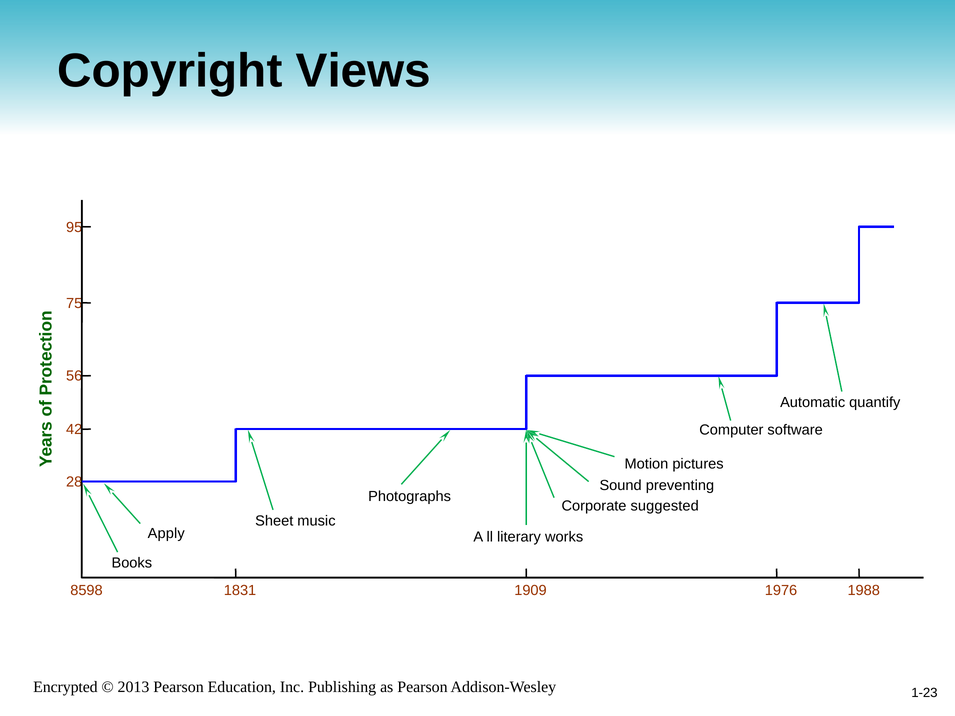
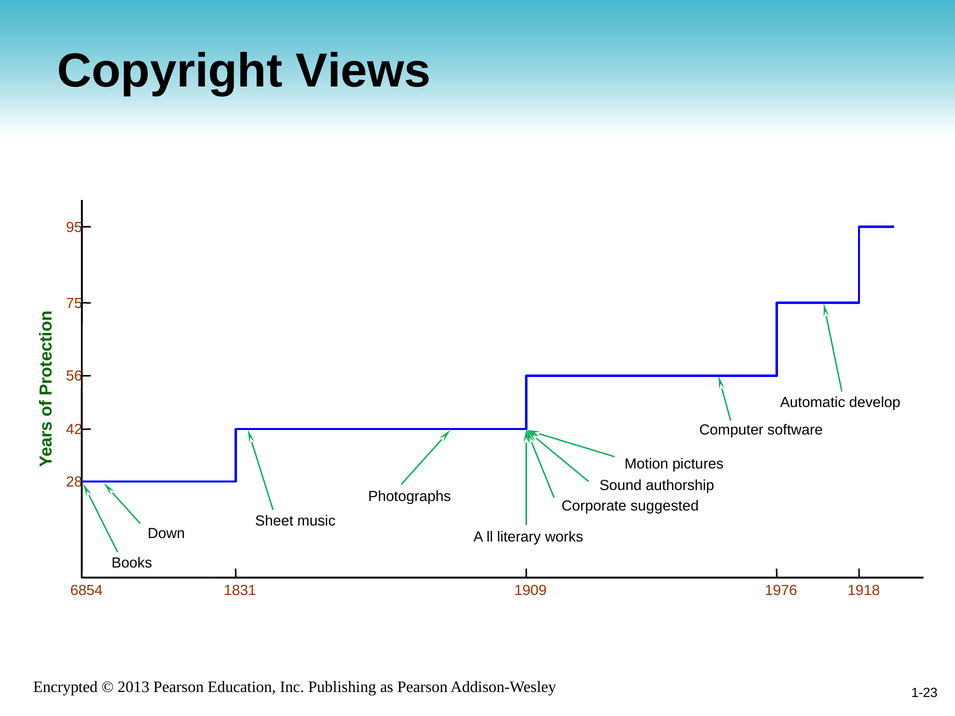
quantify: quantify -> develop (875, 402)
preventing: preventing -> authorship (680, 485)
Apply: Apply -> Down (166, 533)
8598: 8598 -> 6854 (86, 591)
1988: 1988 -> 1918 (864, 591)
